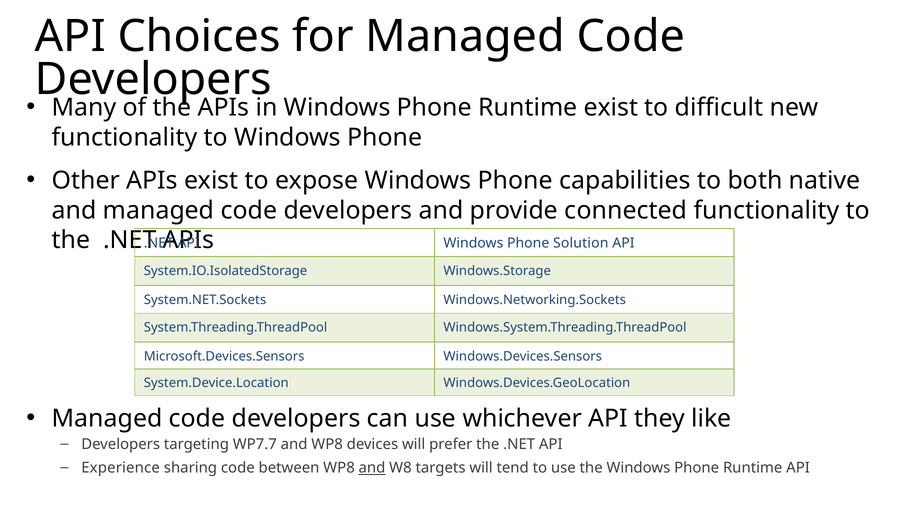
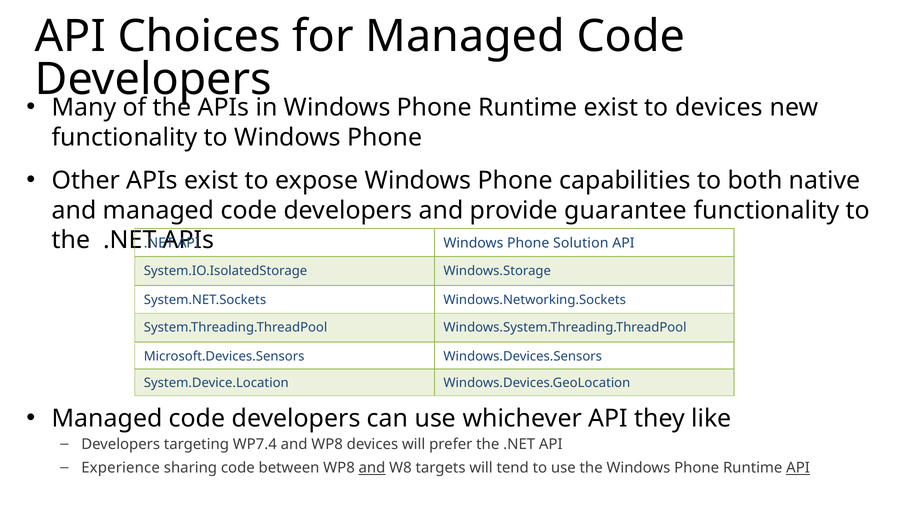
to difficult: difficult -> devices (719, 108)
connected: connected -> guarantee (626, 211)
WP7.7: WP7.7 -> WP7.4 (255, 445)
API underline: none -> present (798, 469)
